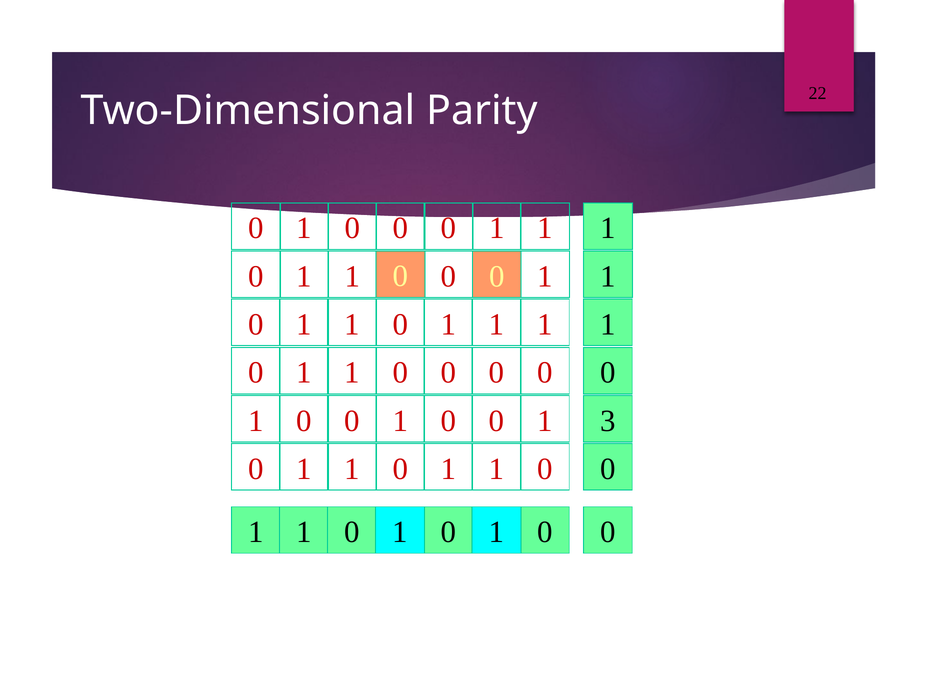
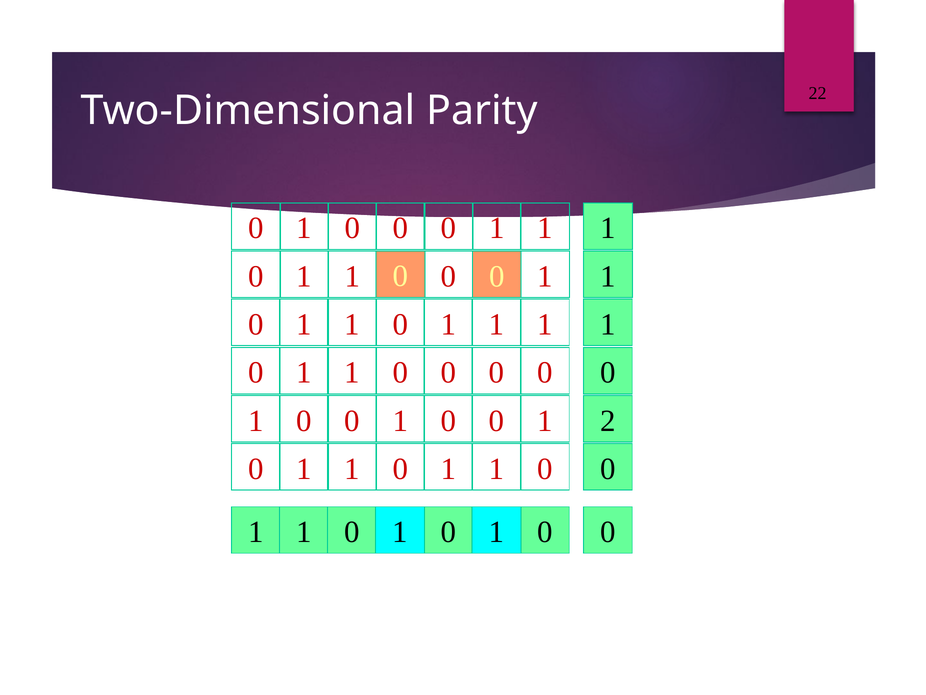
3: 3 -> 2 (608, 421)
